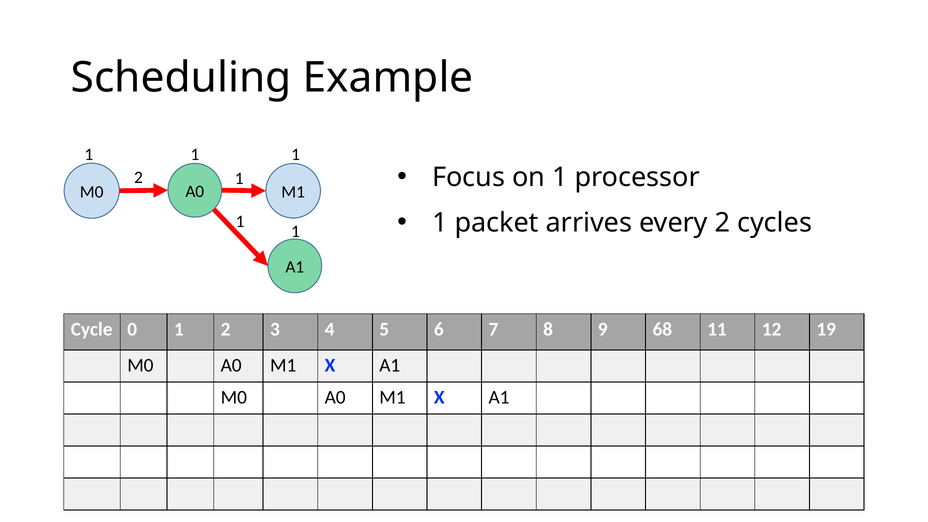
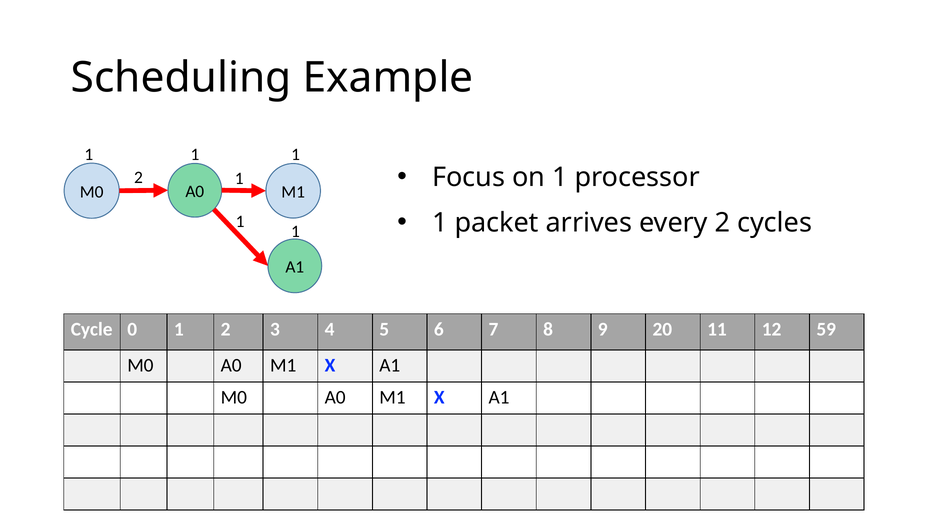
68: 68 -> 20 (662, 329)
19: 19 -> 59 (826, 329)
